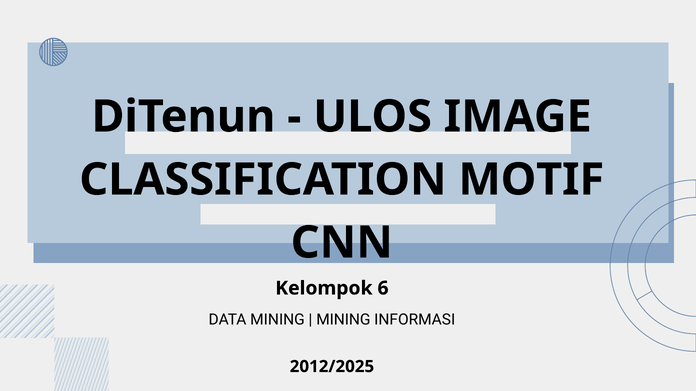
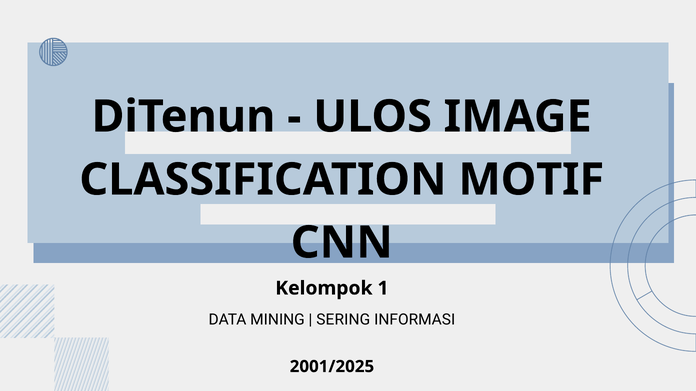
6: 6 -> 1 (383, 289)
MINING: MINING -> SERING (343, 320)
2012/2025: 2012/2025 -> 2001/2025 (332, 367)
